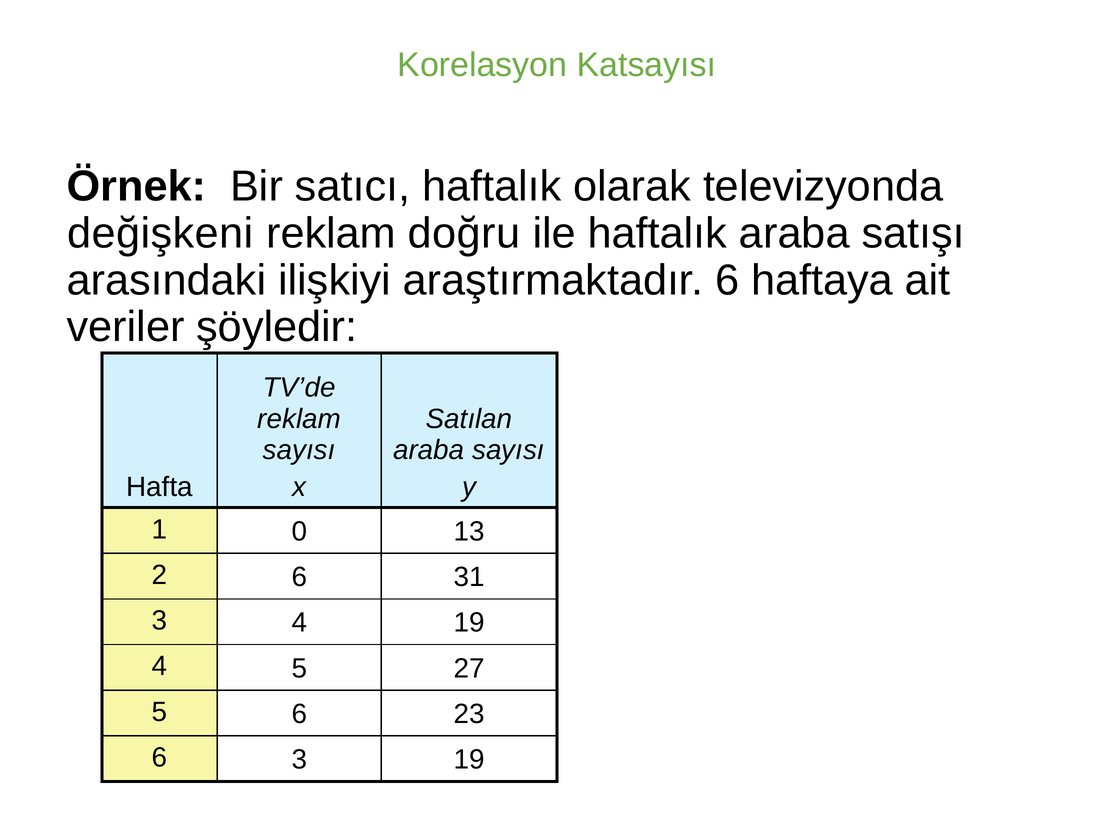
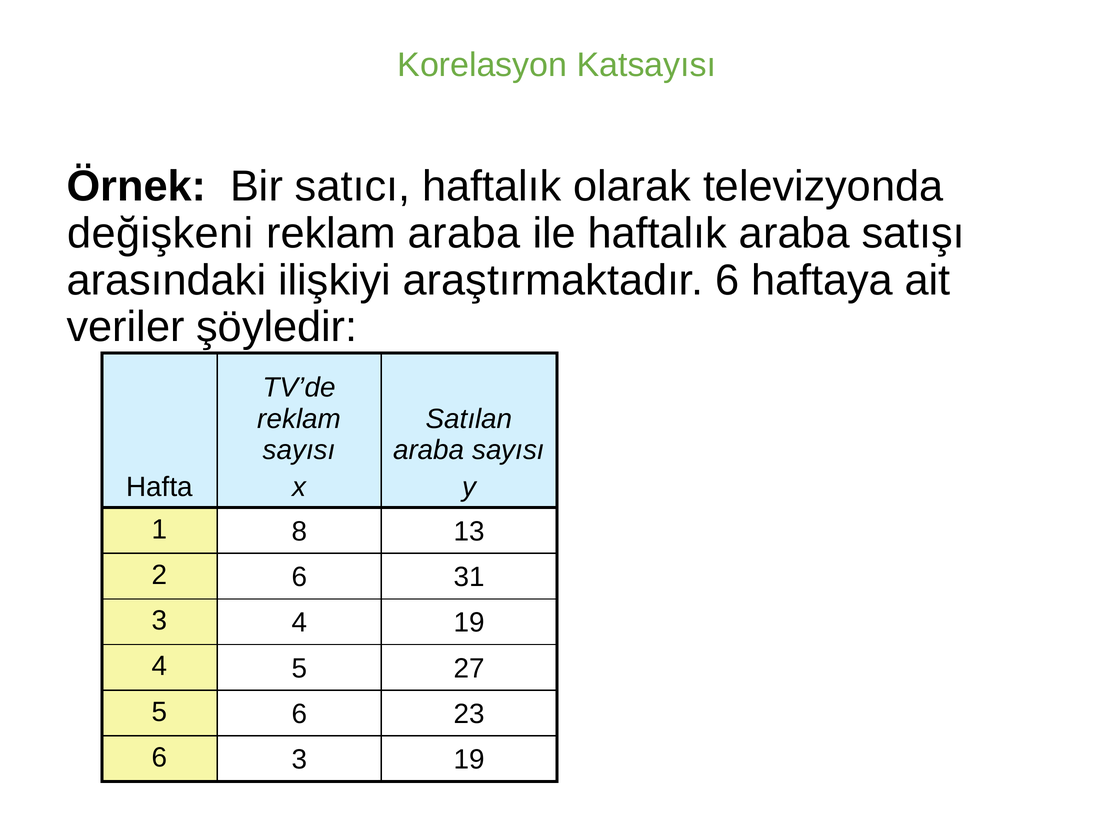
reklam doğru: doğru -> araba (464, 233)
0: 0 -> 8 (299, 531)
